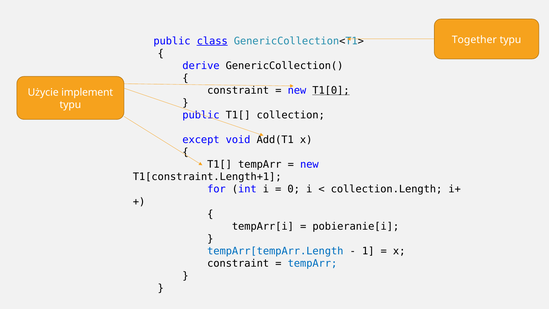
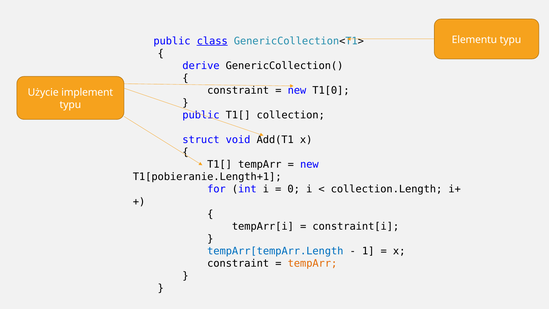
Together: Together -> Elementu (474, 40)
T1[0 underline: present -> none (331, 90)
except: except -> struct (201, 140)
T1[constraint.Length+1: T1[constraint.Length+1 -> T1[pobieranie.Length+1 (207, 177)
pobieranie[i: pobieranie[i -> constraint[i (356, 226)
tempArr colour: blue -> orange (312, 263)
